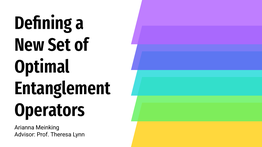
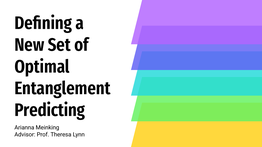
Operators: Operators -> Predicting (50, 110)
